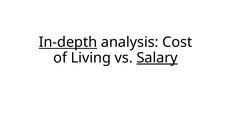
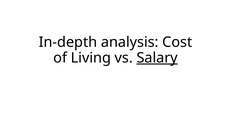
In-depth underline: present -> none (68, 42)
